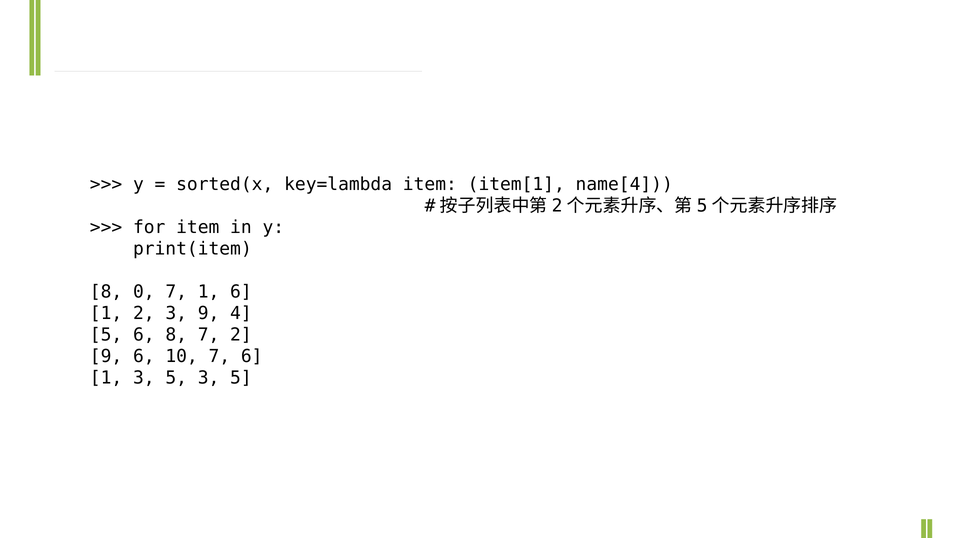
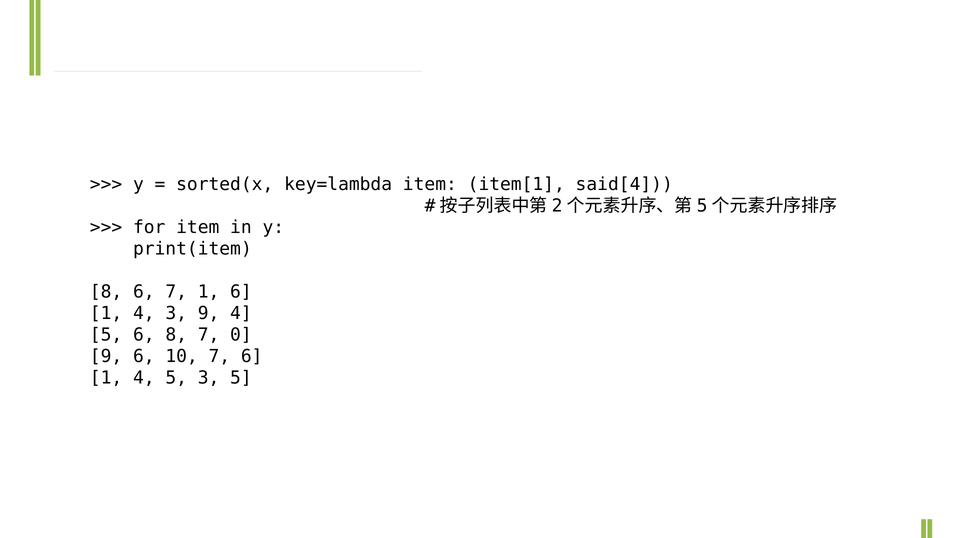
name[4: name[4 -> said[4 (624, 184)
8 0: 0 -> 6 (144, 292)
2: 2 -> 4 (144, 313)
7 2: 2 -> 0 (241, 335)
3: 3 -> 4 (144, 378)
